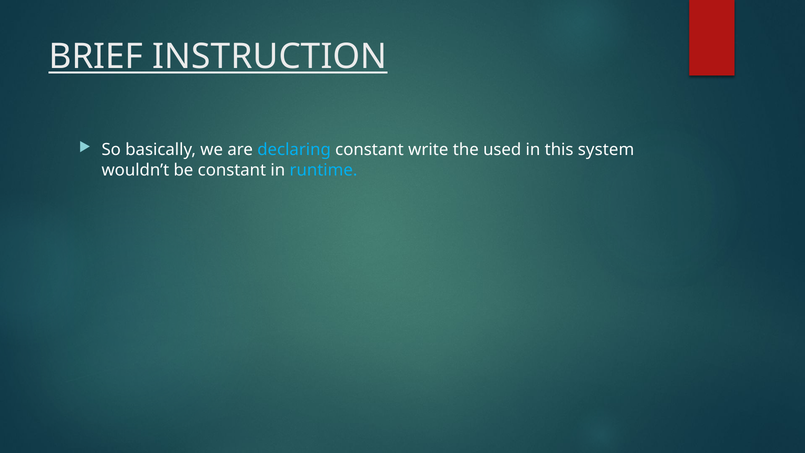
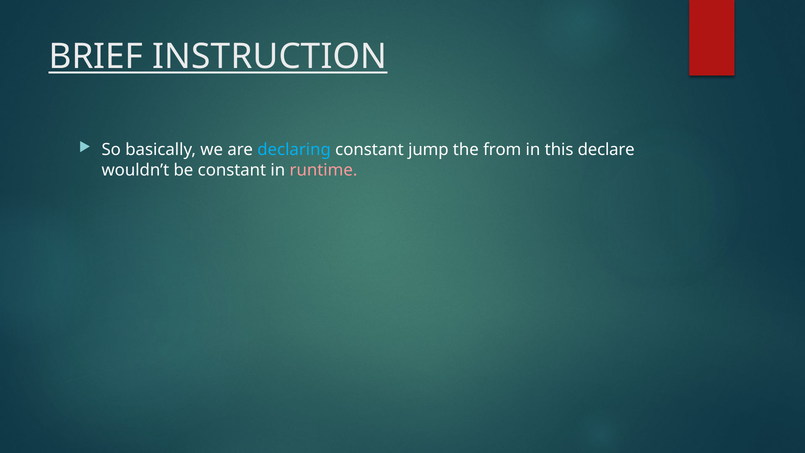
write: write -> jump (428, 150)
used: used -> from (502, 150)
system: system -> declare (606, 150)
runtime colour: light blue -> pink (323, 170)
